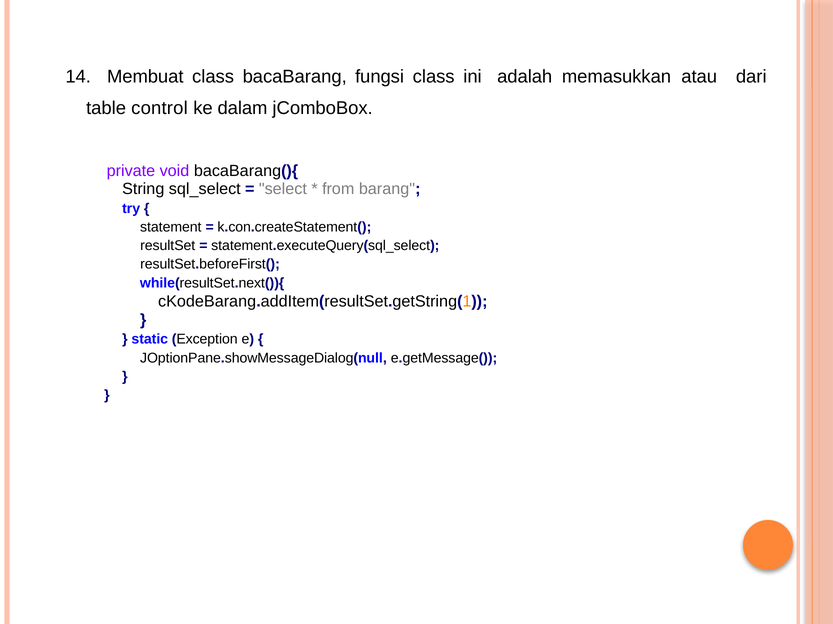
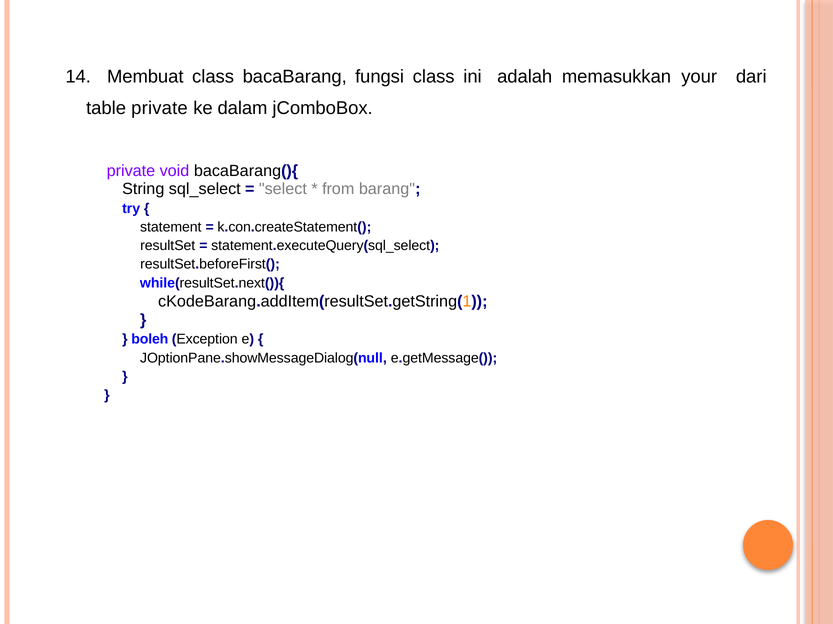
atau: atau -> your (699, 76)
table control: control -> private (159, 108)
static: static -> boleh (150, 339)
